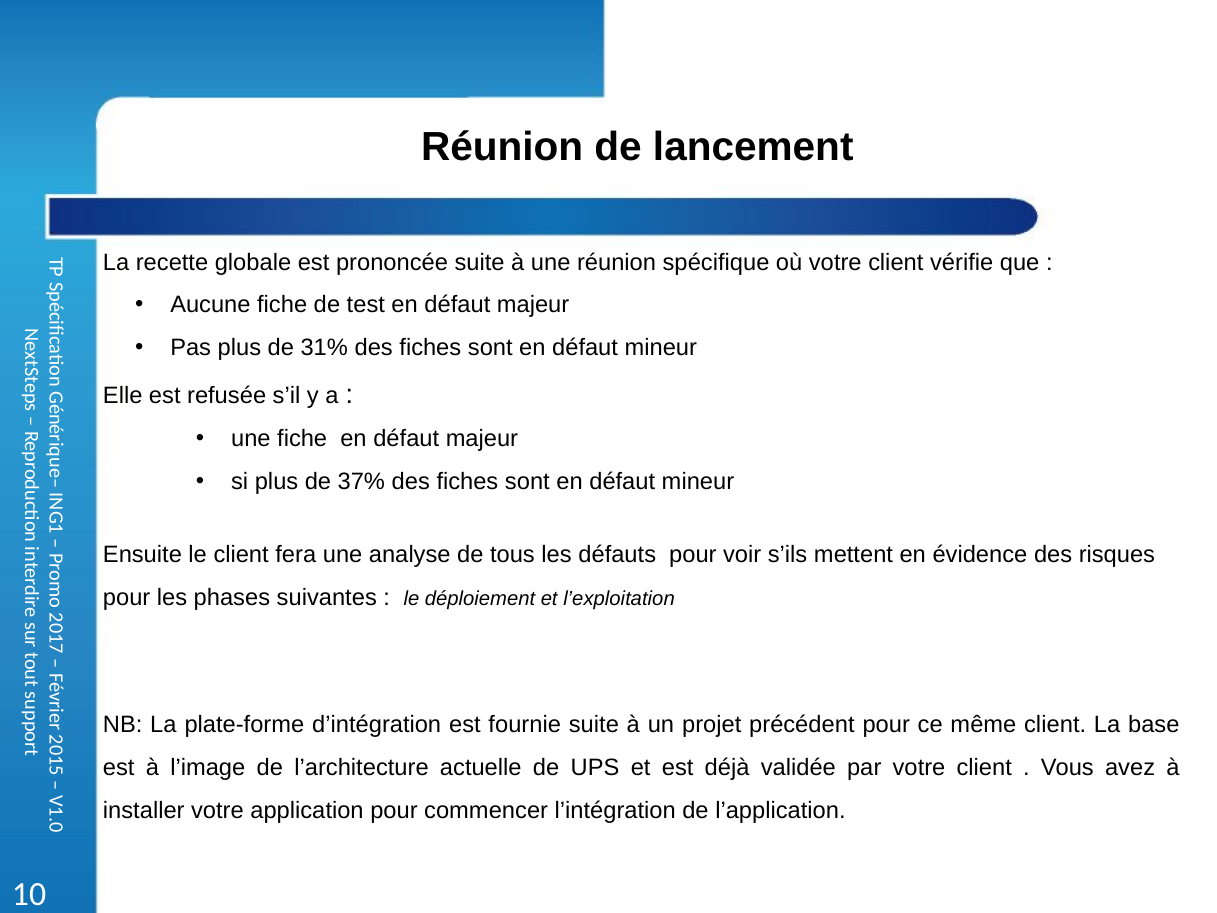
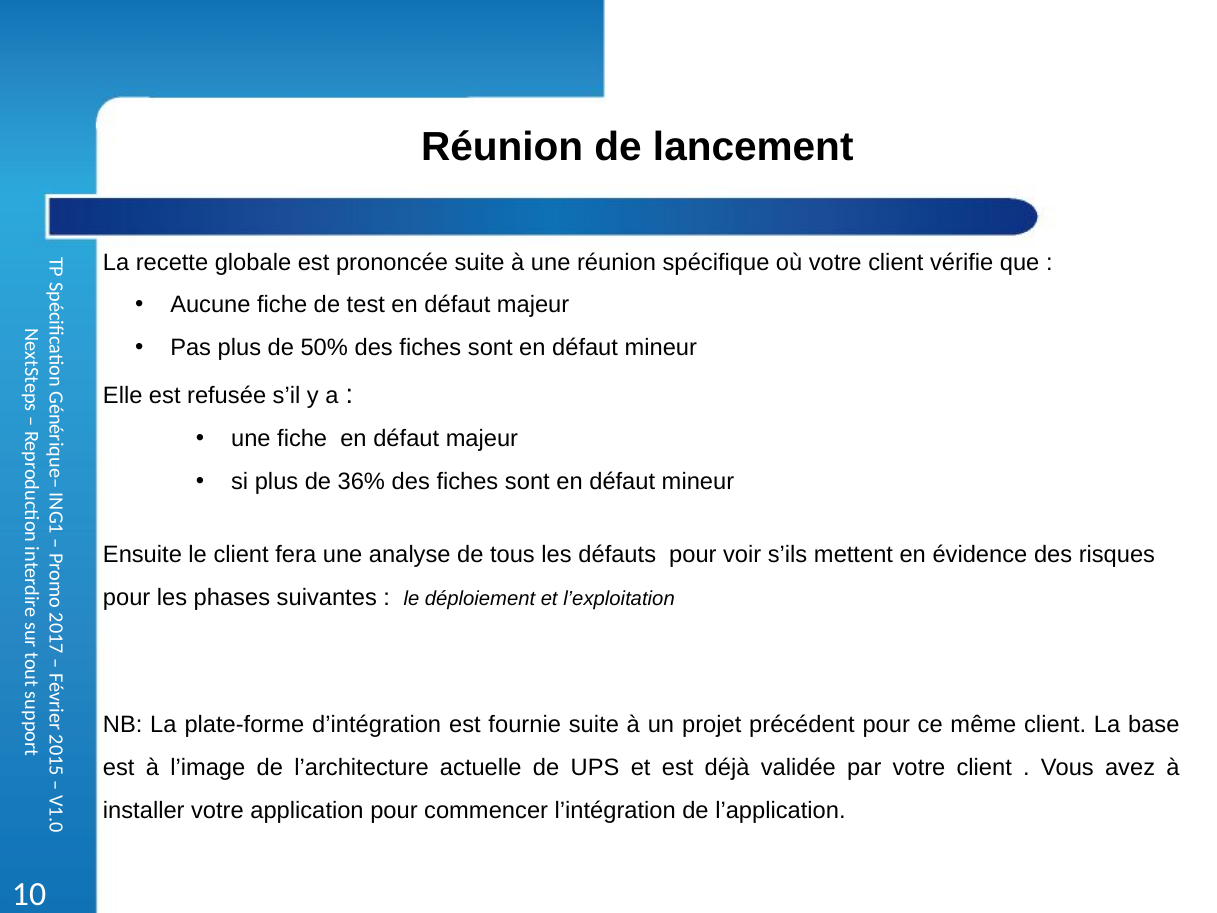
31%: 31% -> 50% (324, 348)
37%: 37% -> 36% (361, 481)
